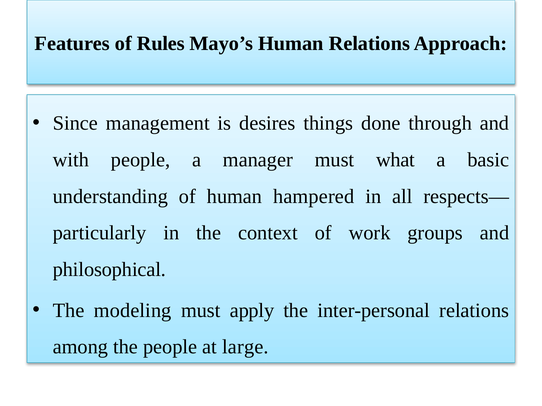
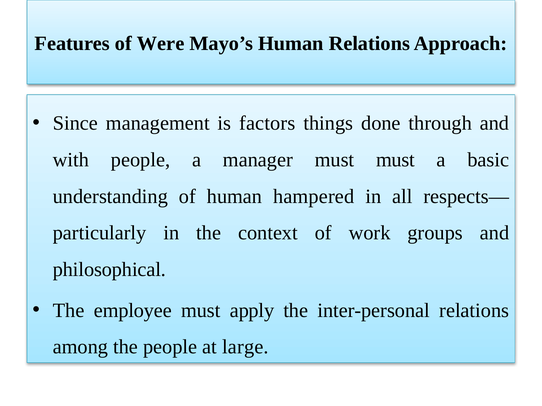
Rules: Rules -> Were (161, 43)
desires: desires -> factors (267, 123)
must what: what -> must (396, 160)
modeling: modeling -> employee (133, 311)
